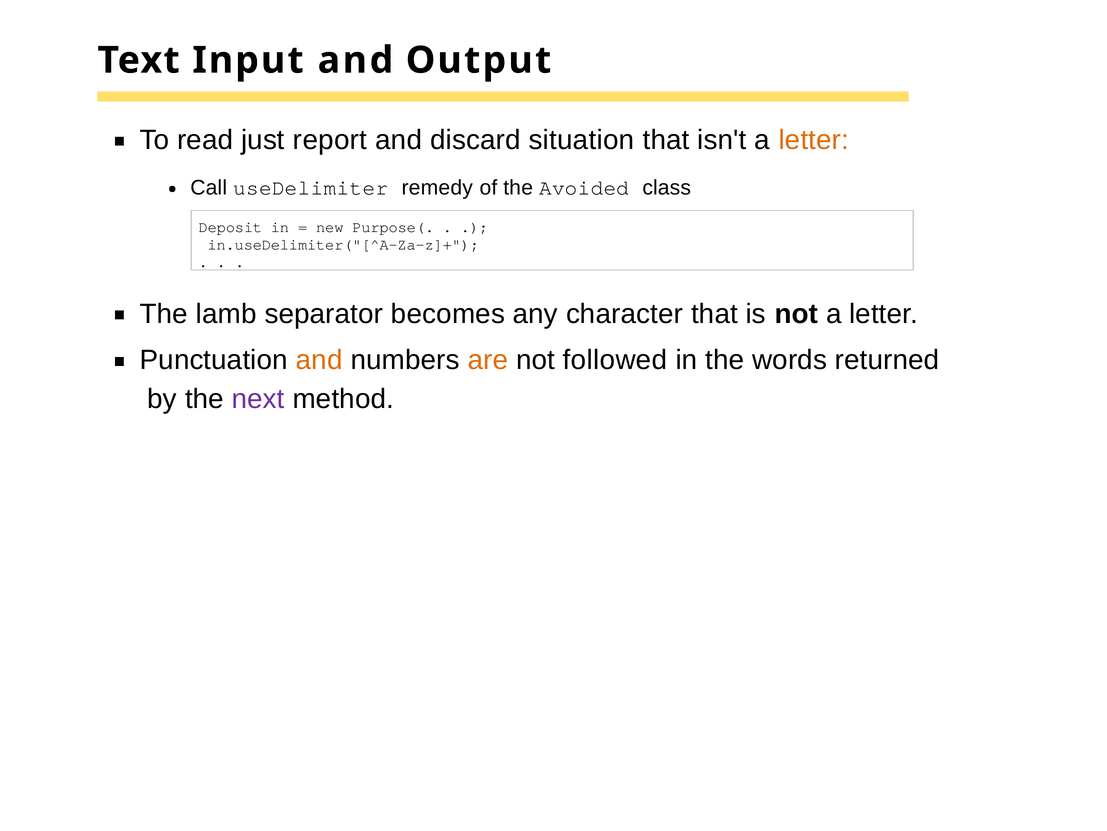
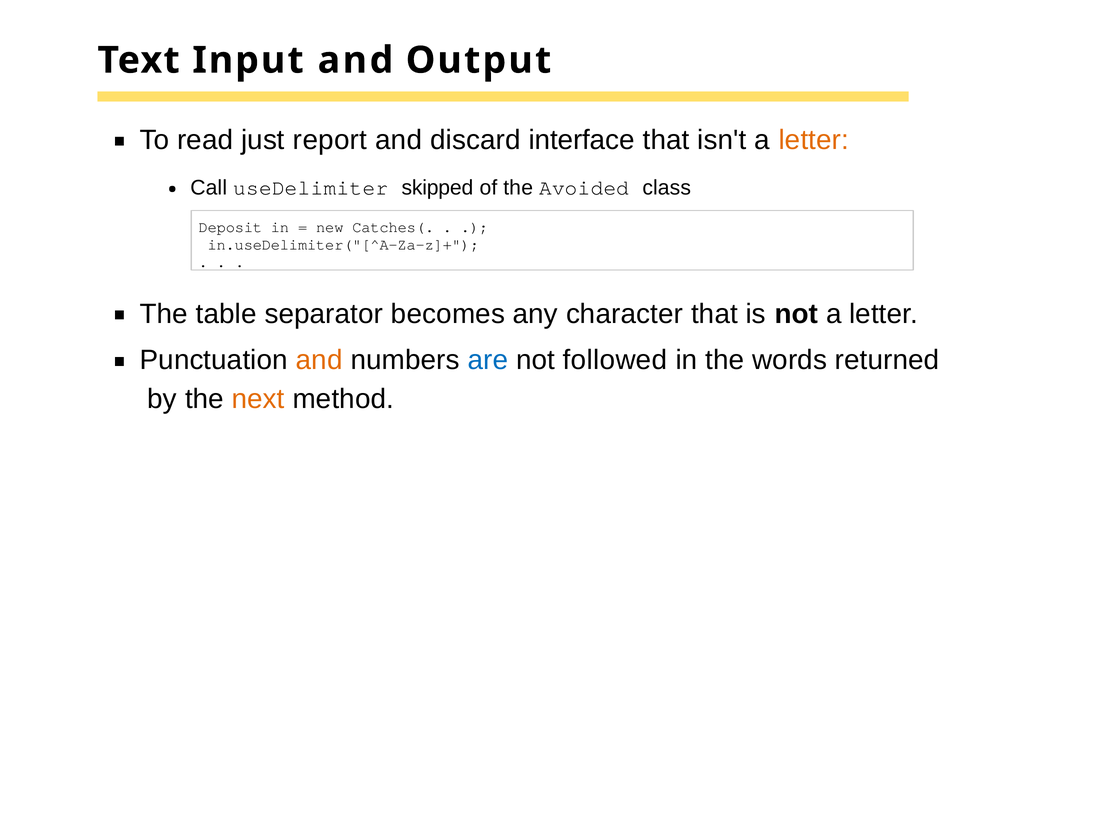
situation: situation -> interface (582, 140)
remedy: remedy -> skipped (437, 187)
Purpose(: Purpose( -> Catches( (393, 227)
lamb: lamb -> table (226, 314)
are colour: orange -> blue (488, 360)
next colour: purple -> orange (258, 399)
